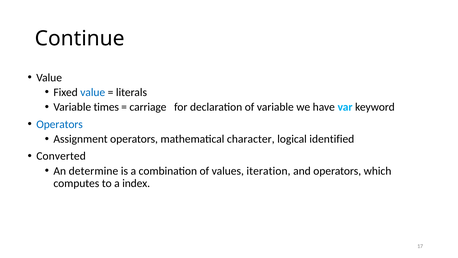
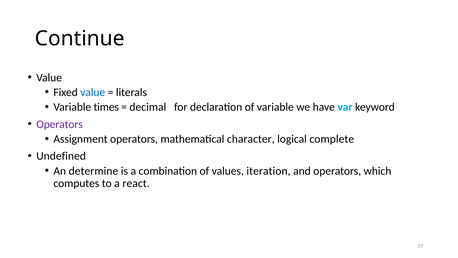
carriage: carriage -> decimal (148, 107)
Operators colour: blue -> purple (60, 124)
identified: identified -> complete (332, 139)
Converted: Converted -> Undefined (61, 156)
index: index -> react (136, 183)
